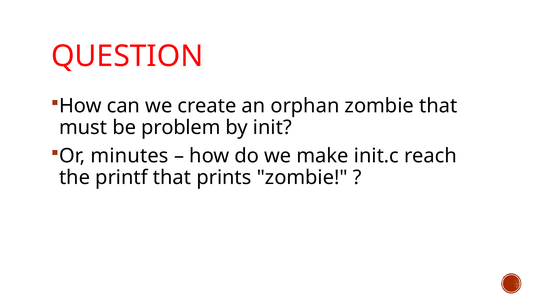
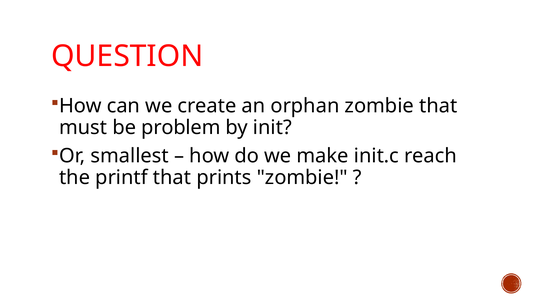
minutes: minutes -> smallest (130, 156)
